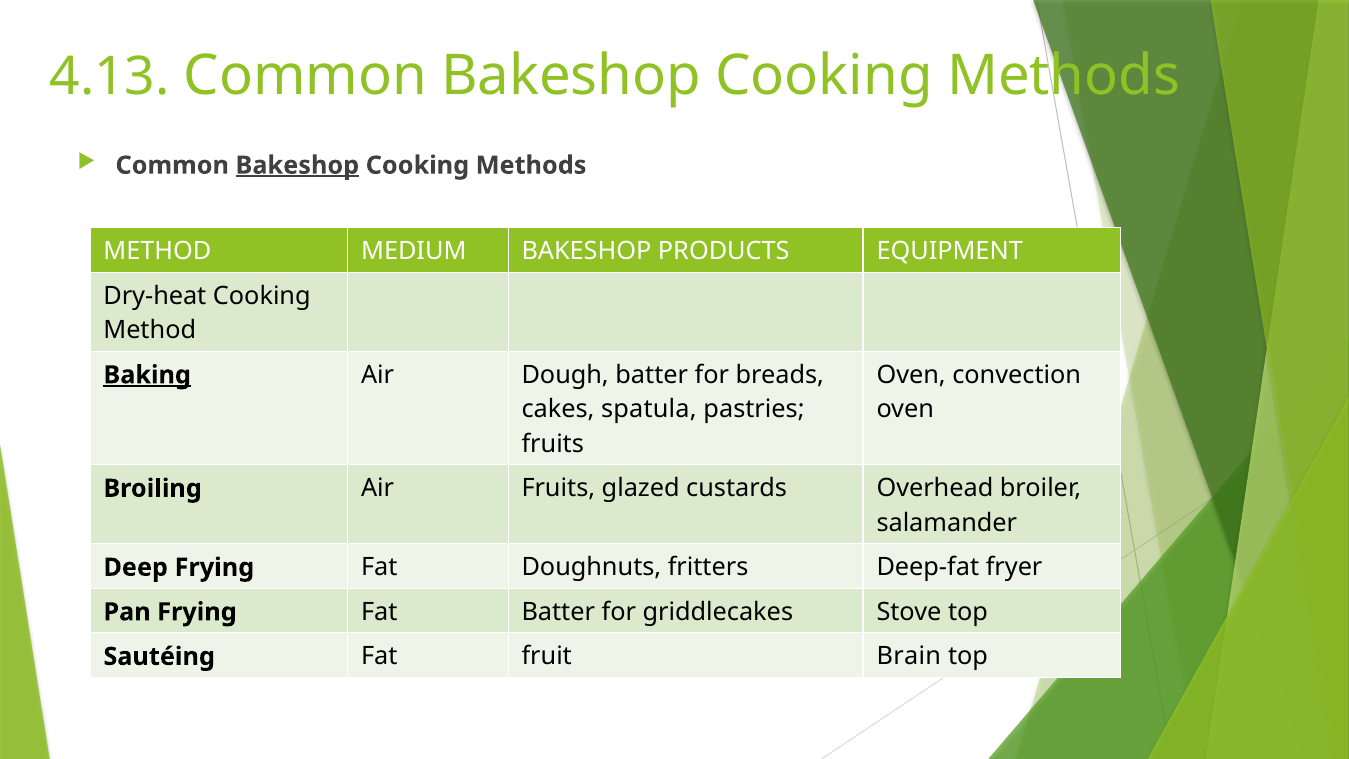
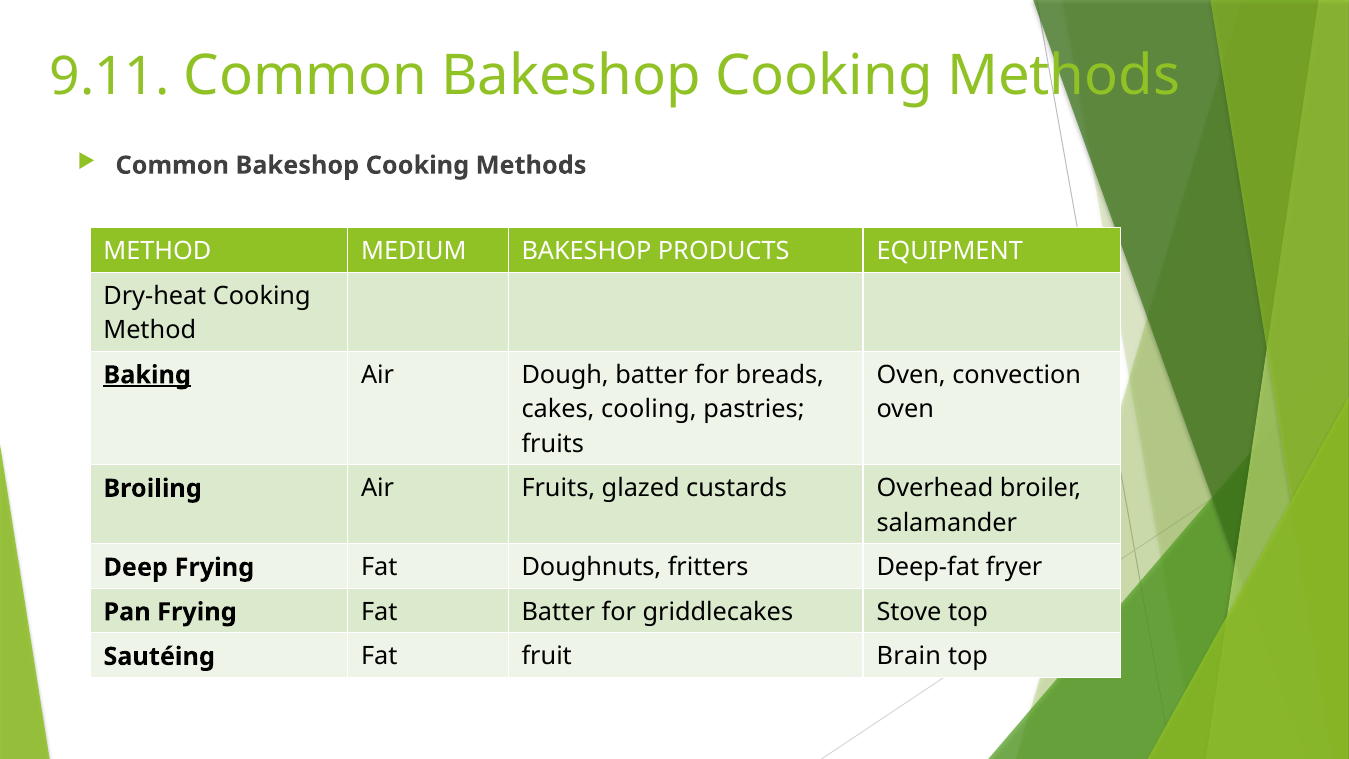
4.13: 4.13 -> 9.11 (110, 77)
Bakeshop underline: present -> none (297, 165)
spatula: spatula -> cooling (649, 409)
